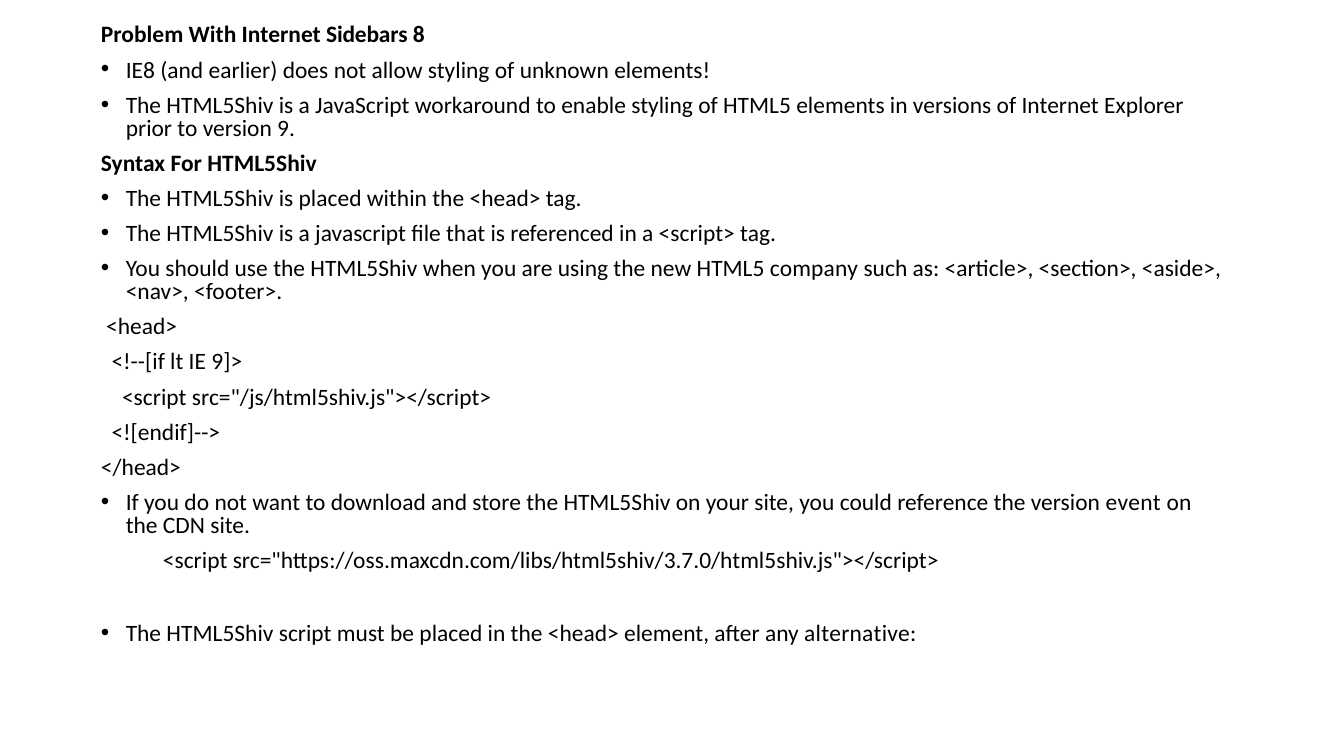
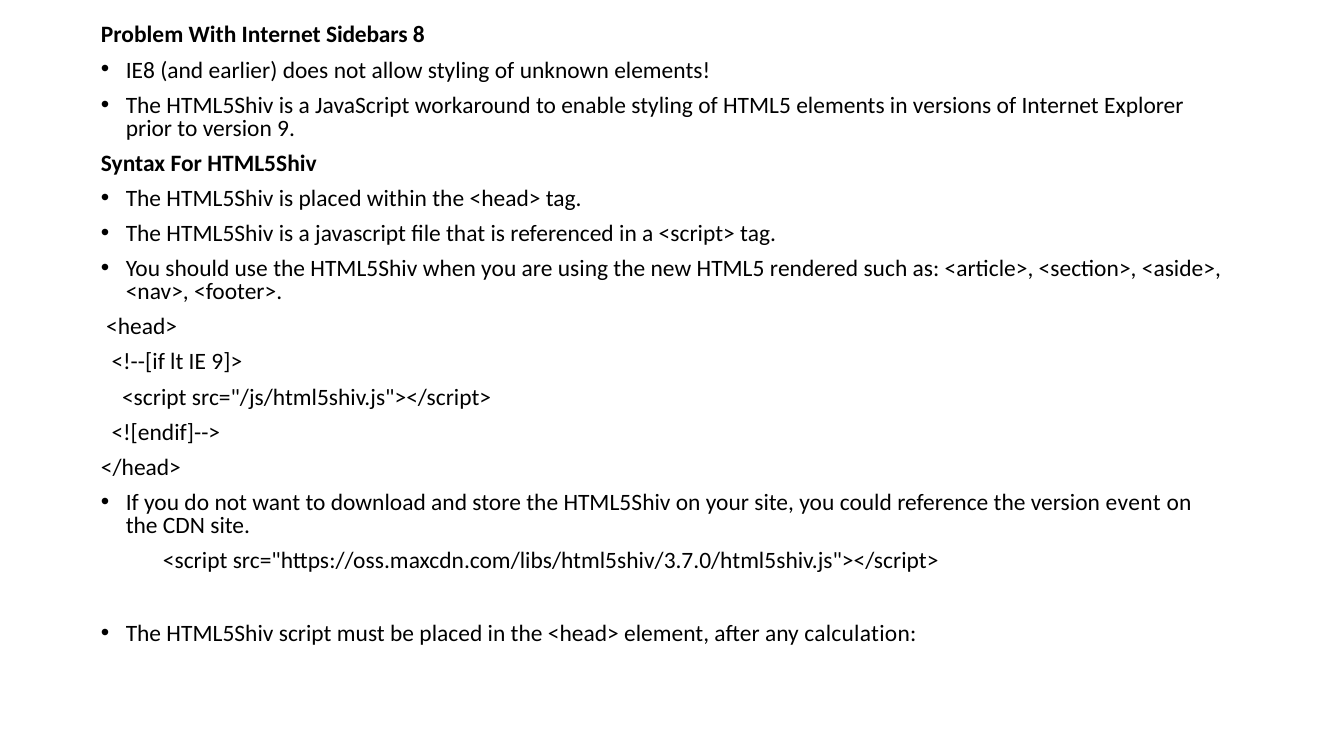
company: company -> rendered (814, 269)
alternative: alternative -> calculation (860, 634)
